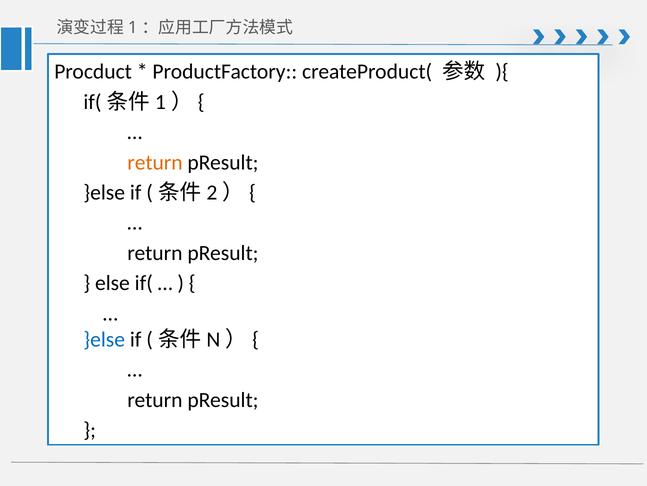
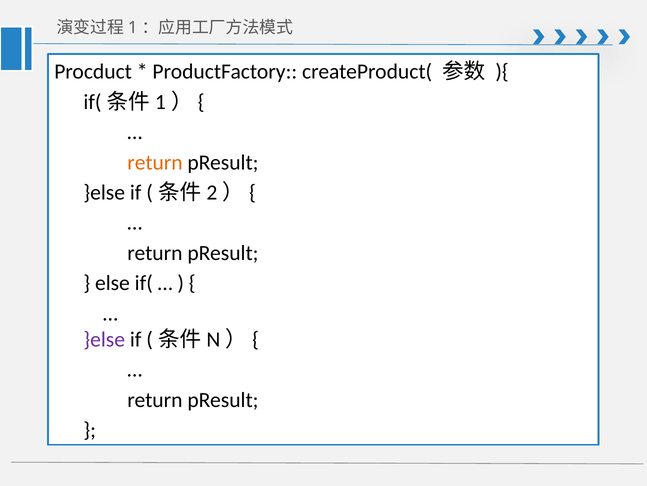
}else colour: blue -> purple (104, 339)
